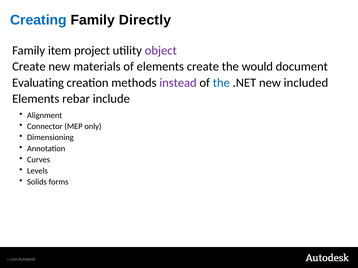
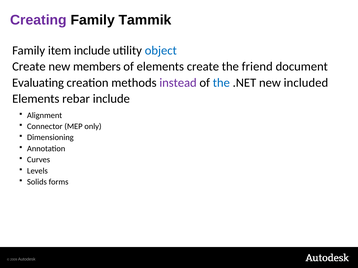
Creating colour: blue -> purple (38, 20)
Directly: Directly -> Tammik (145, 20)
item project: project -> include (92, 51)
object colour: purple -> blue (161, 51)
materials: materials -> members (97, 67)
would: would -> friend (257, 67)
